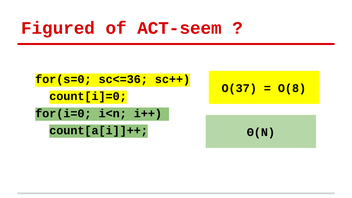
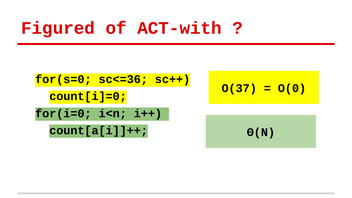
ACT-seem: ACT-seem -> ACT-with (180, 28)
O(8: O(8 -> O(0 (292, 88)
